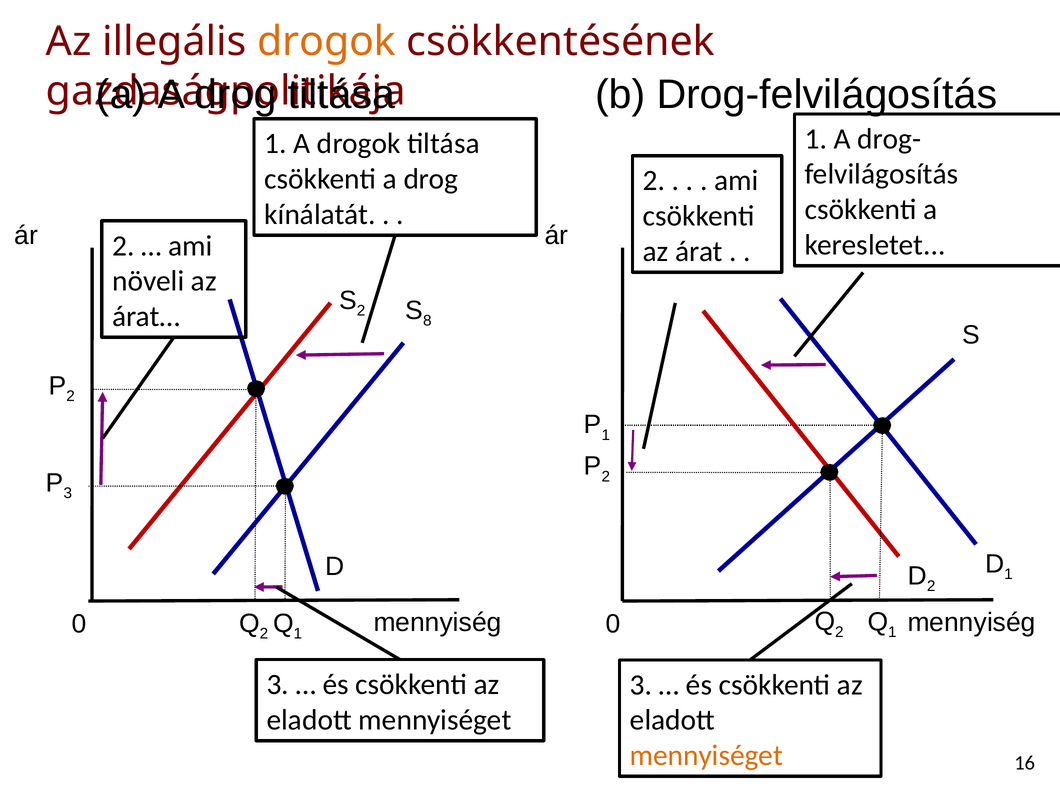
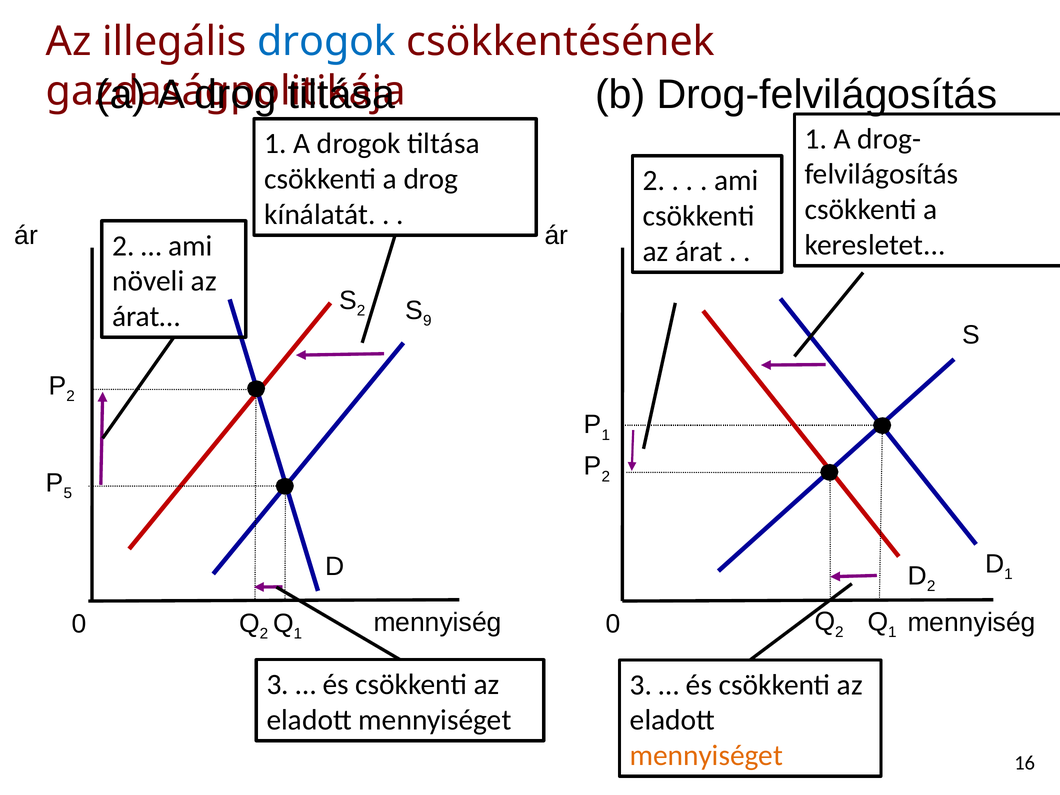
drogok colour: orange -> blue (327, 42)
8: 8 -> 9 (427, 321)
3: 3 -> 5 (68, 493)
